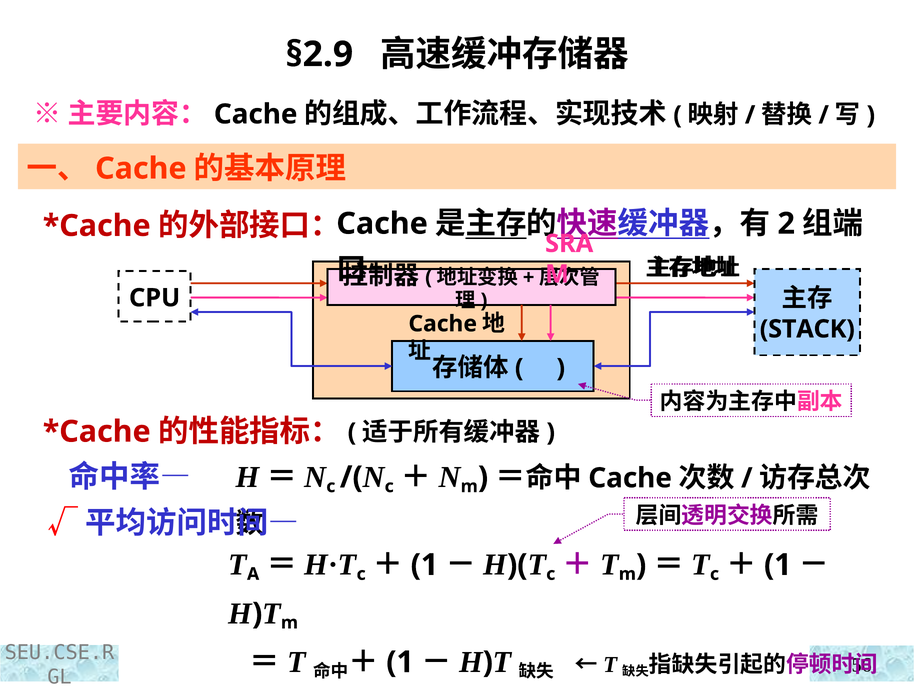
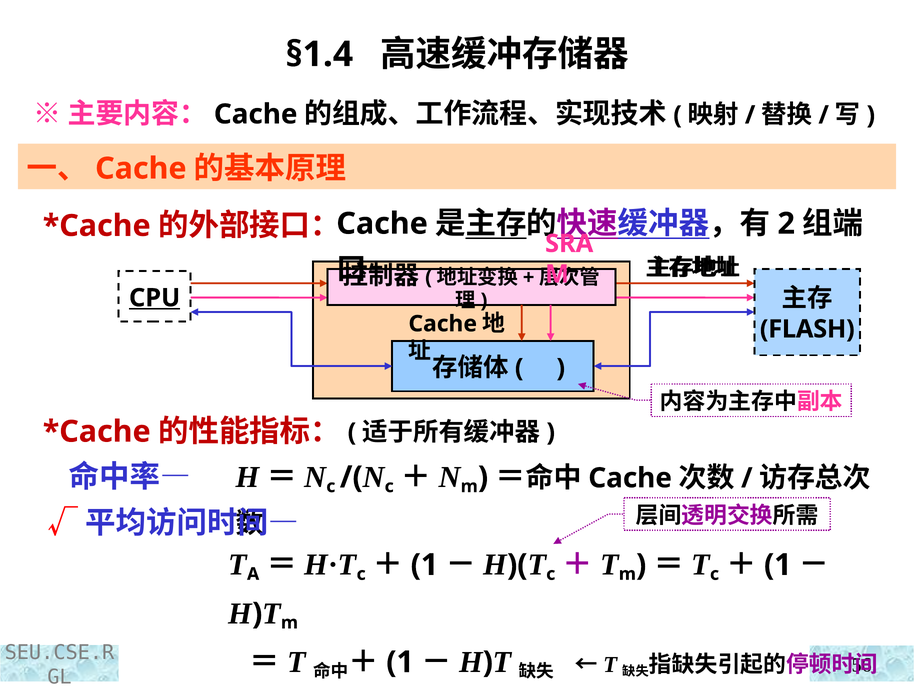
§2.9: §2.9 -> §1.4 (319, 54)
CPU underline: none -> present (155, 298)
STACK: STACK -> FLASH (807, 329)
